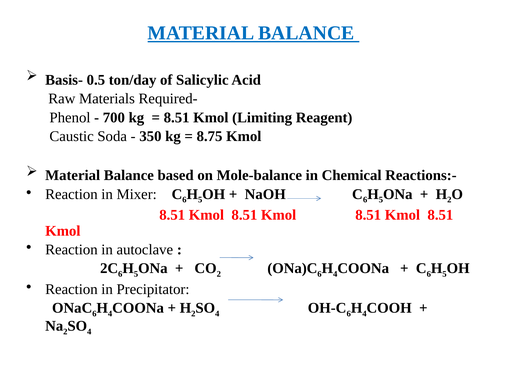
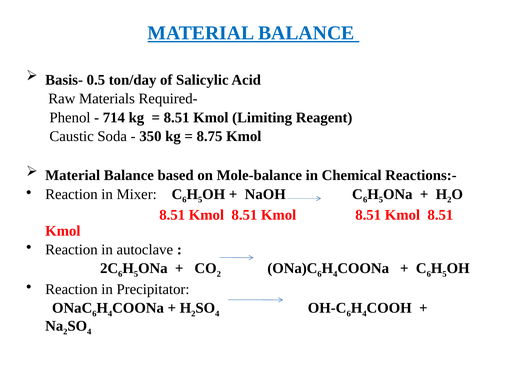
700: 700 -> 714 (114, 118)
